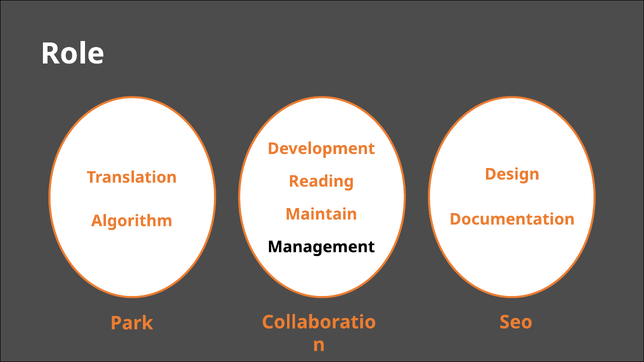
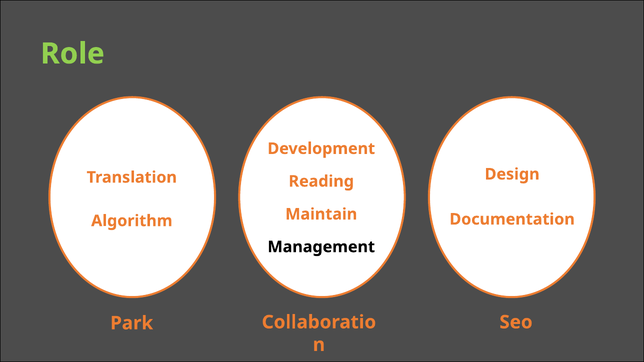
Role colour: white -> light green (73, 54)
